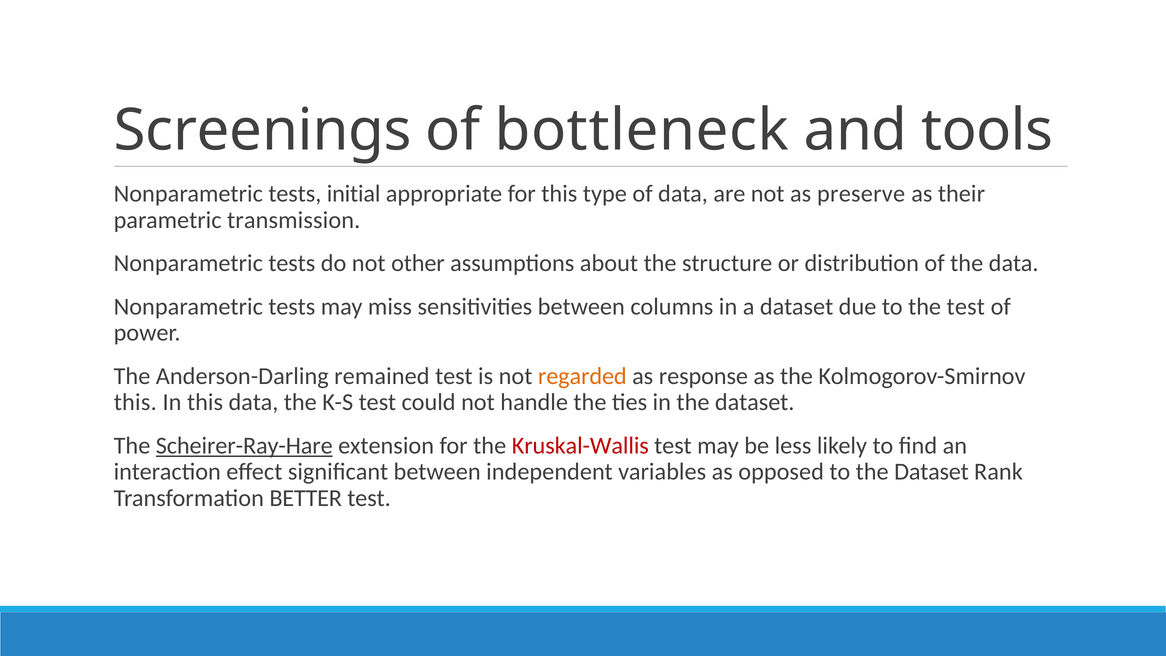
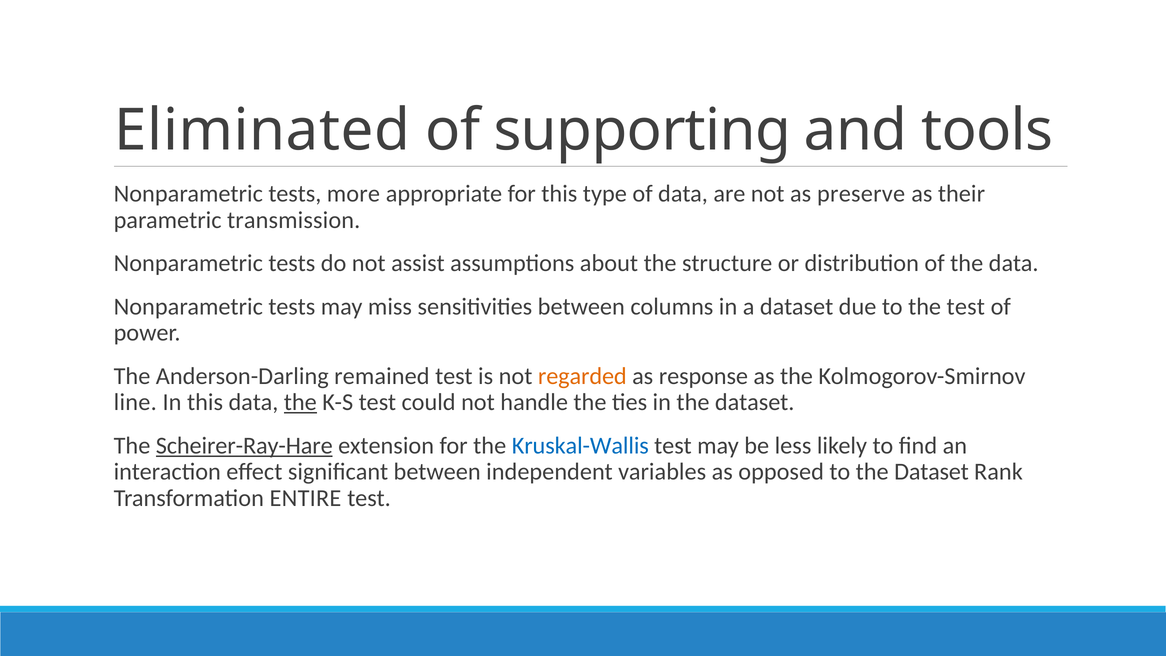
Screenings: Screenings -> Eliminated (262, 131)
bottleneck: bottleneck -> supporting (642, 131)
initial: initial -> more (353, 194)
other: other -> assist (418, 263)
this: this -> line (135, 402)
the underline: none -> present (300, 402)
Kruskal-Wallis colour: red -> blue (580, 446)
BETTER: BETTER -> ENTIRE (305, 498)
